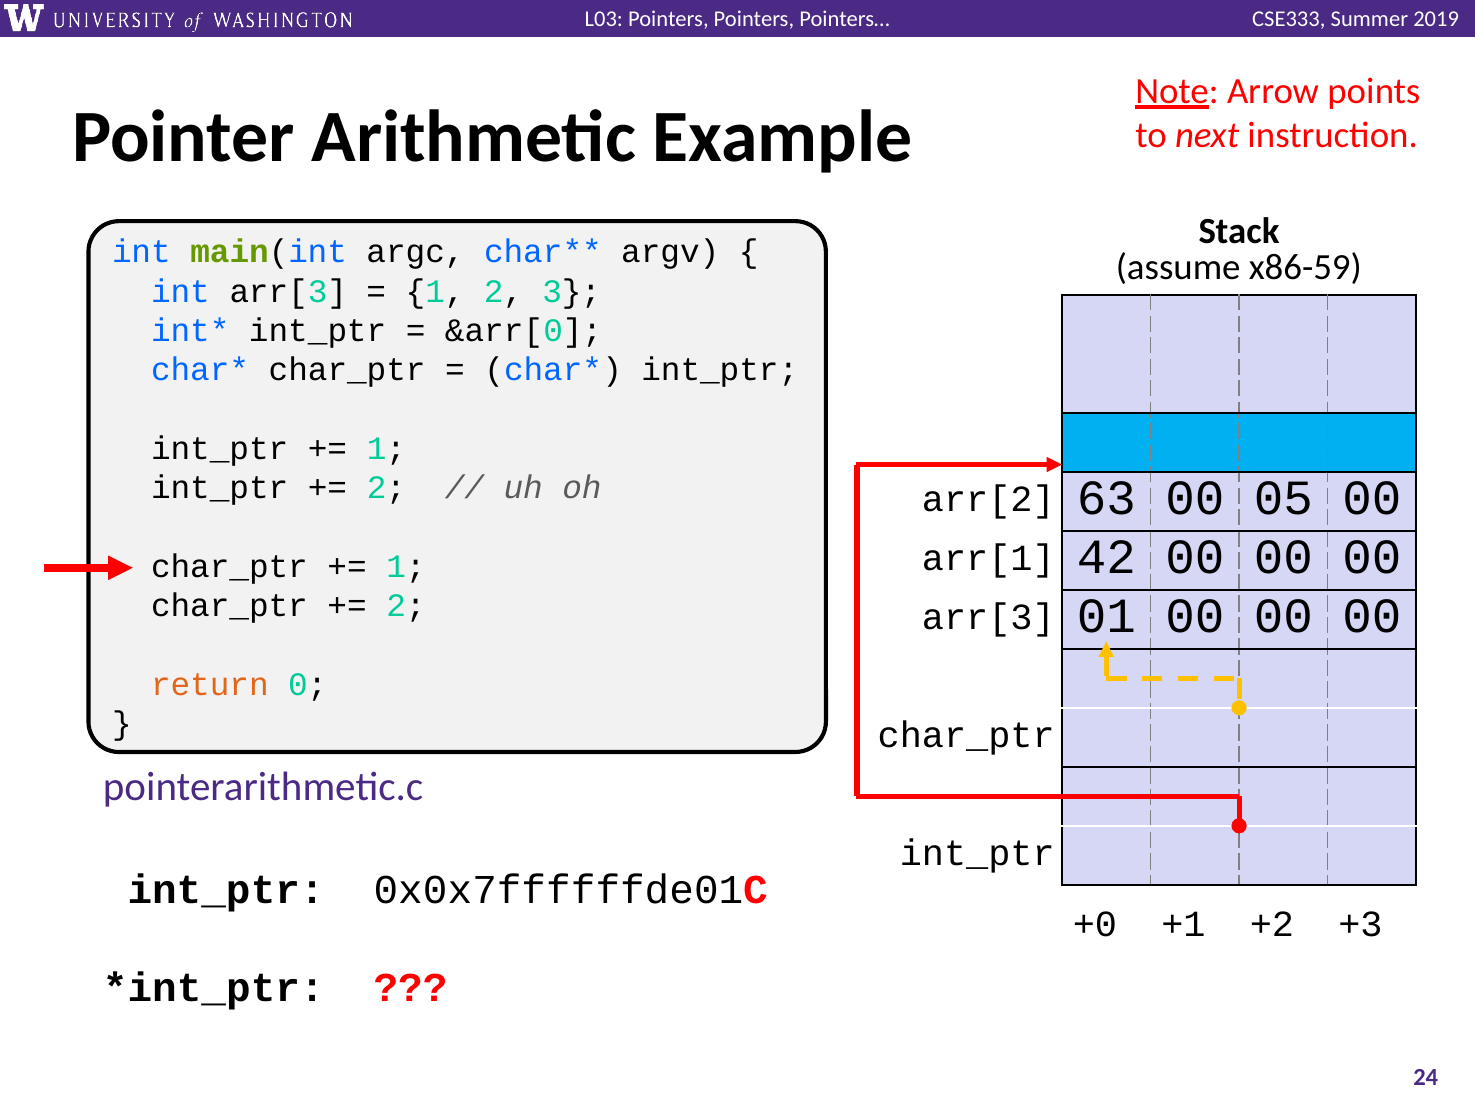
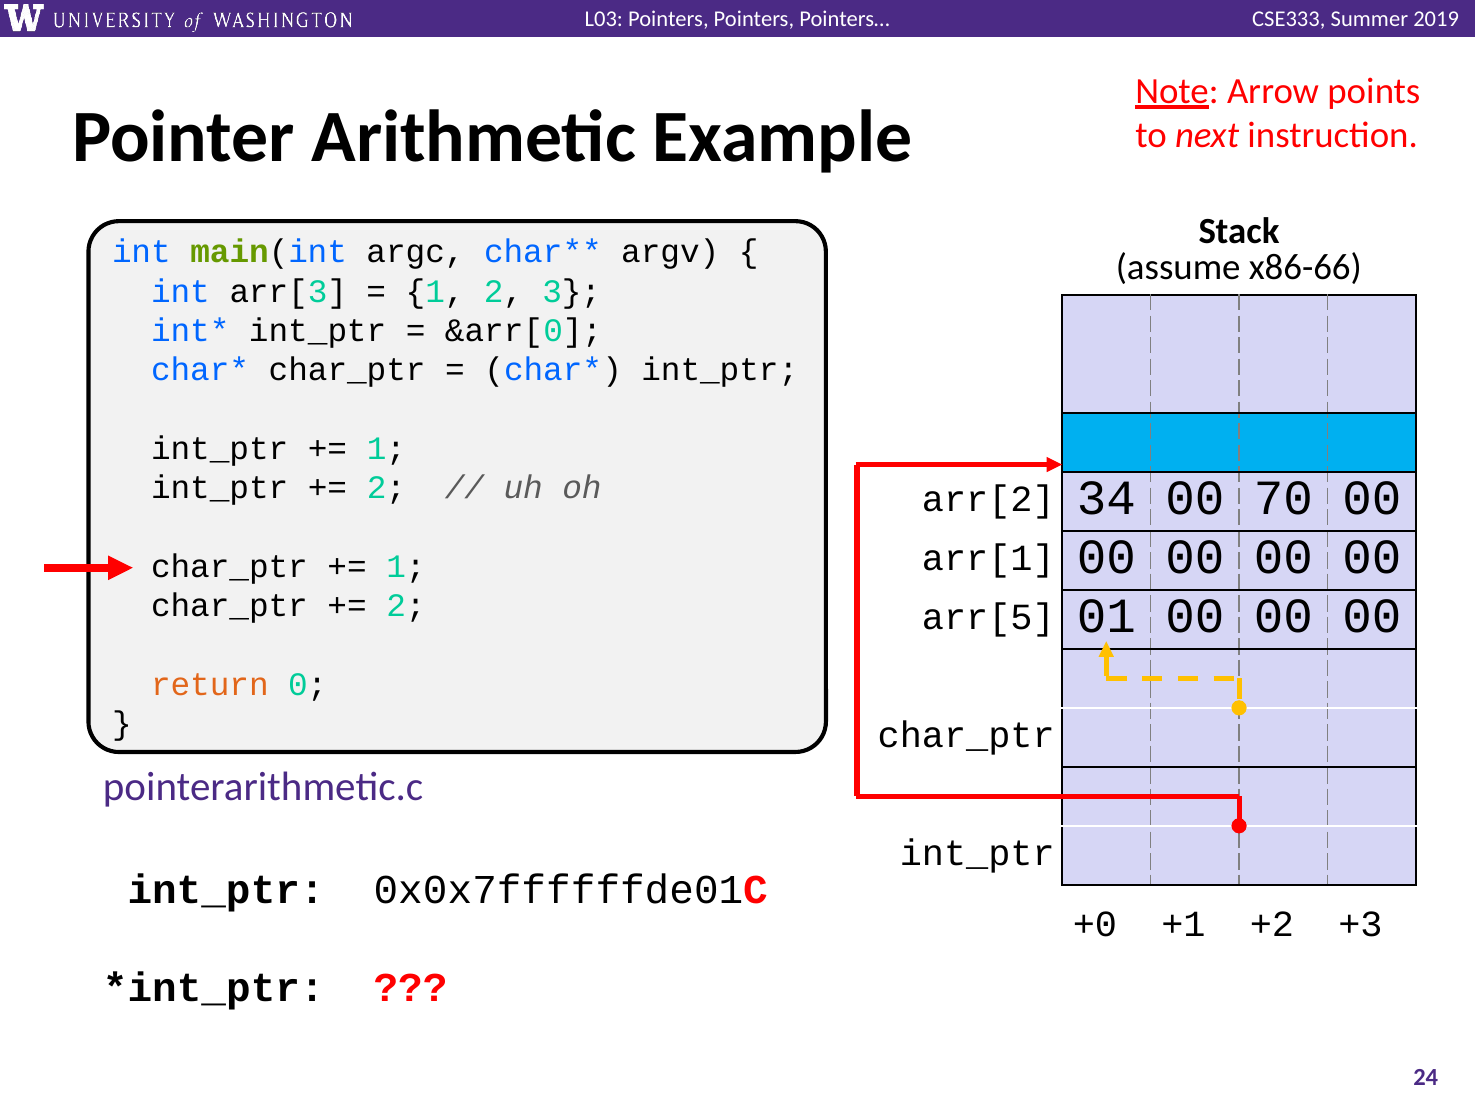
x86-59: x86-59 -> x86-66 (1305, 267)
63: 63 -> 34 (1106, 498)
05: 05 -> 70 (1283, 498)
arr[1 42: 42 -> 00 (1106, 557)
arr[3: arr[3 -> arr[5 (988, 617)
